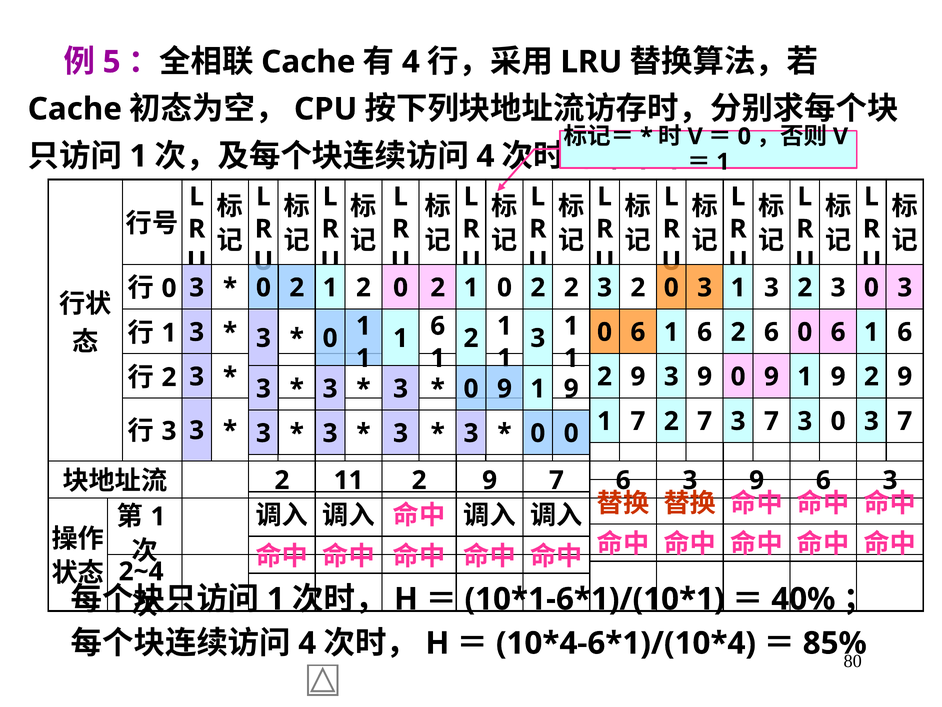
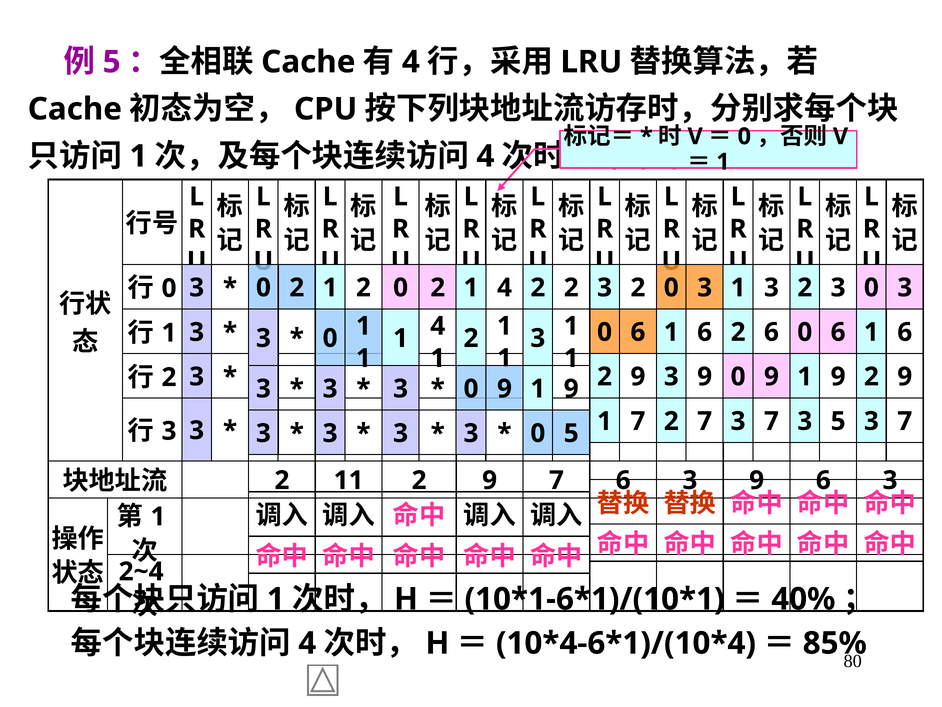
0: 0 -> 4 (504, 287)
6: 6 -> 4 (438, 326)
7 3 0: 0 -> 5 (838, 421)
0 0: 0 -> 5 (571, 433)
